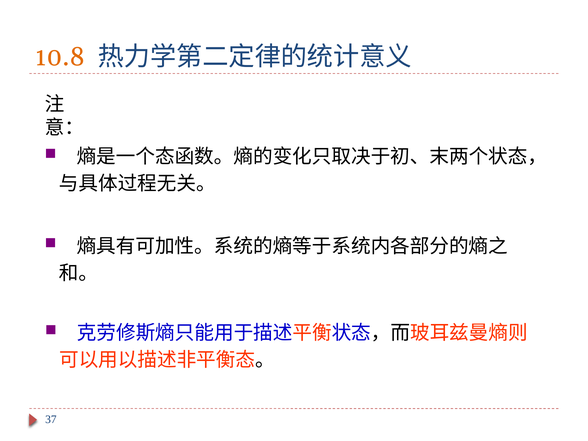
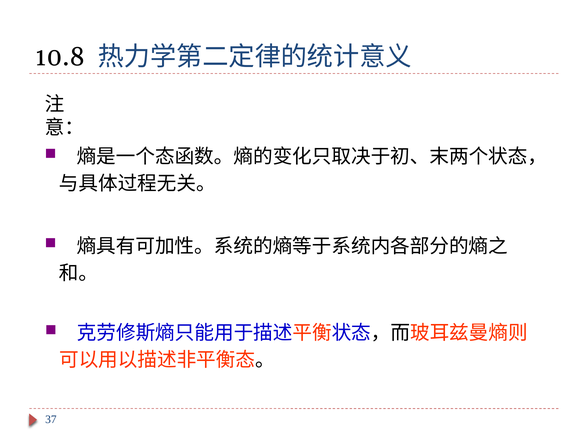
10.8 colour: orange -> black (60, 57)
